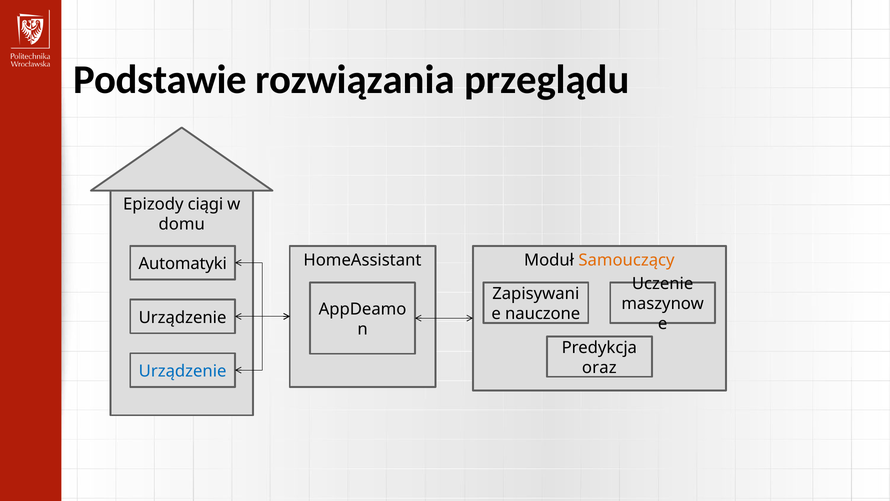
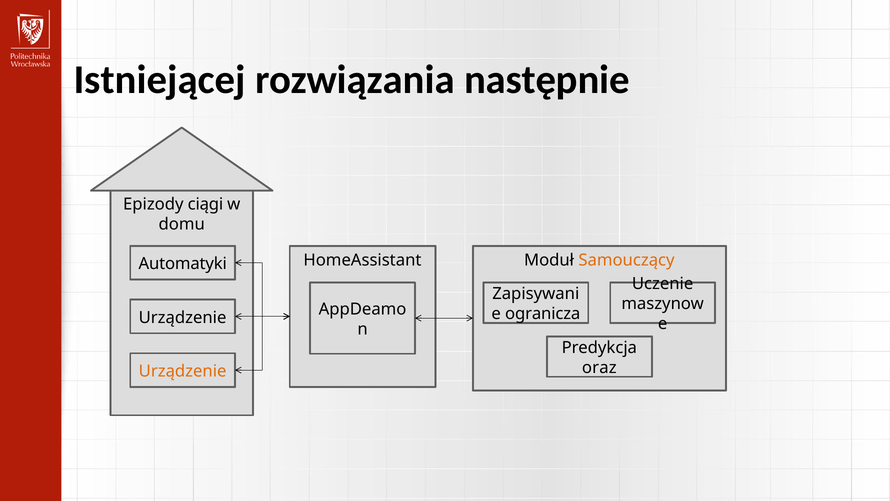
Podstawie: Podstawie -> Istniejącej (160, 80)
przeglądu: przeglądu -> następnie (547, 80)
nauczone: nauczone -> ogranicza (543, 314)
Urządzenie colour: blue -> orange (183, 371)
